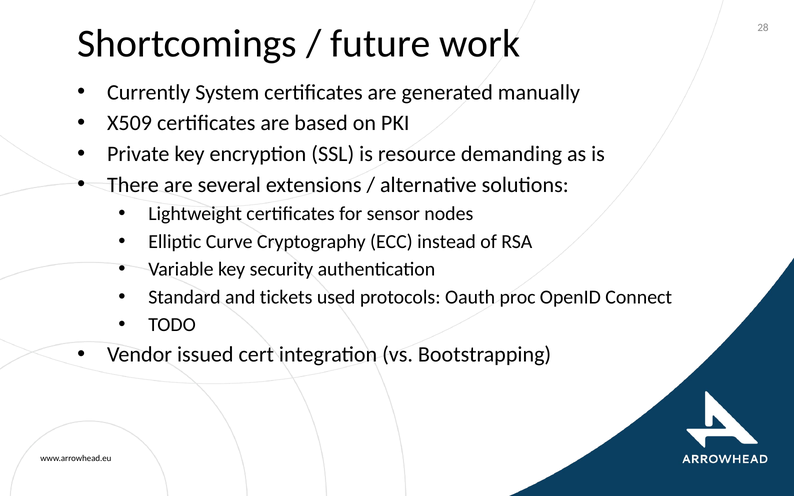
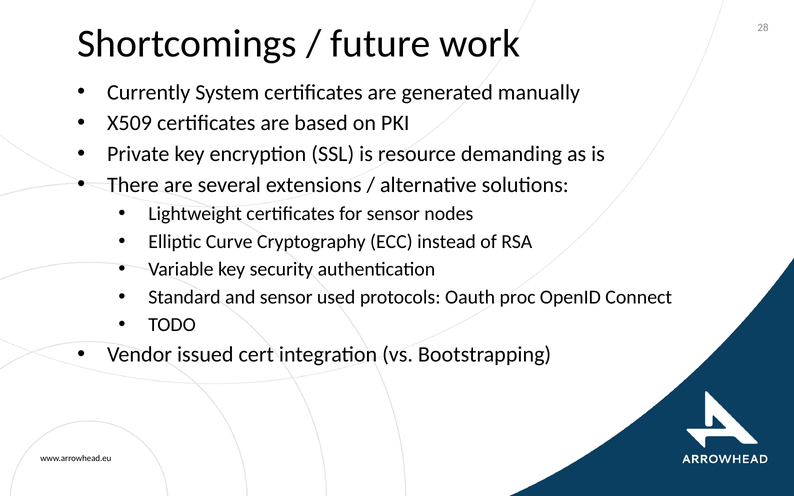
and tickets: tickets -> sensor (286, 297)
